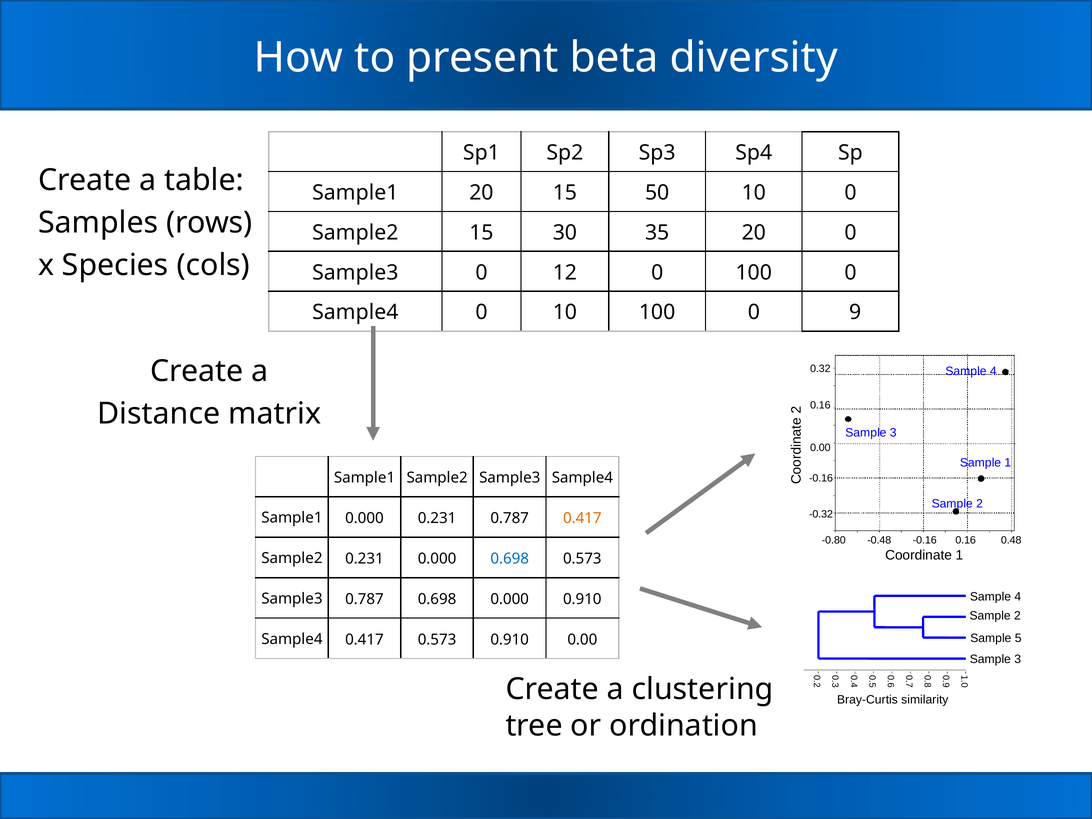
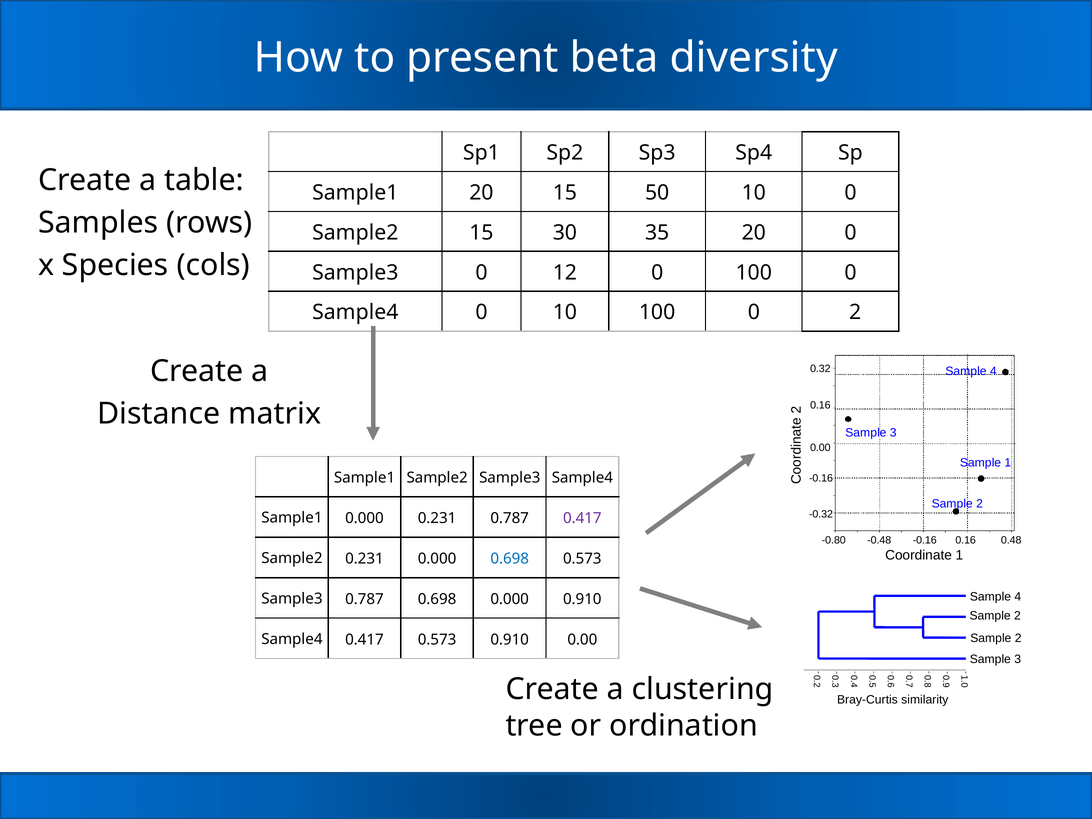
0 9: 9 -> 2 (855, 312)
0.417 colour: orange -> purple (582, 518)
5: 5 -> 2 (1018, 638)
